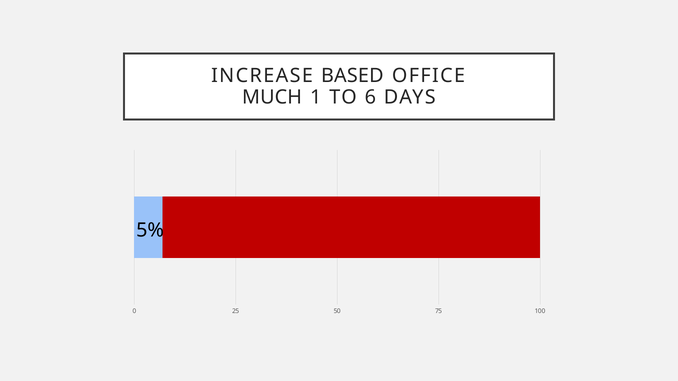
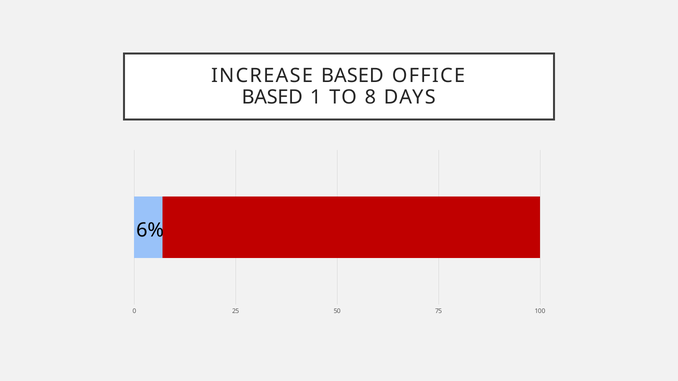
MUCH: MUCH -> BASED (272, 97)
6: 6 -> 8 (370, 97)
5%: 5% -> 6% (150, 230)
